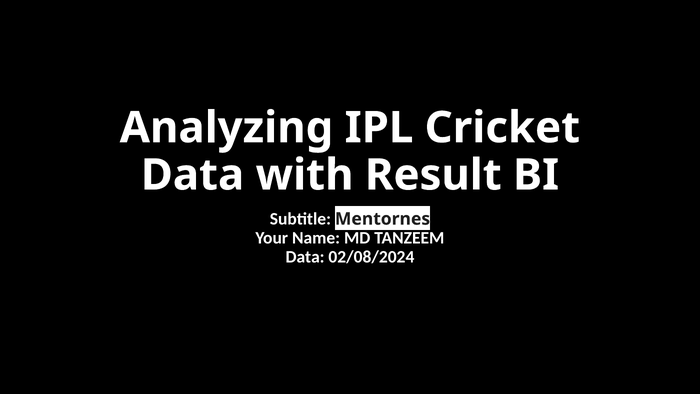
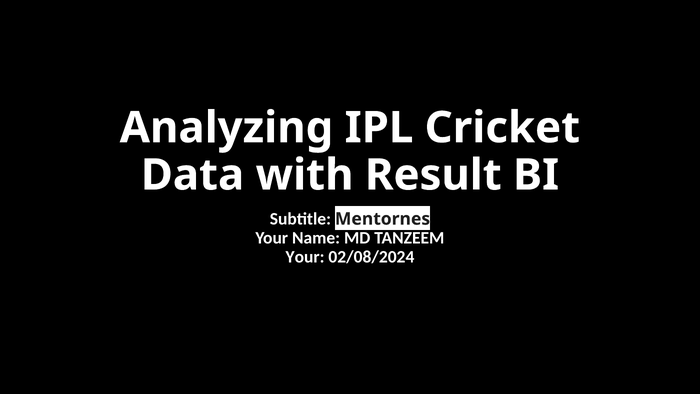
Data: Data -> Your (305, 257)
